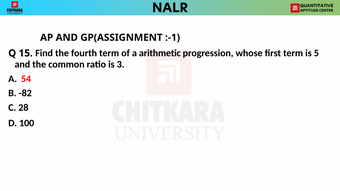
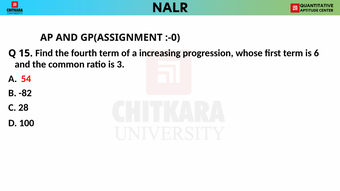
:-1: :-1 -> :-0 (173, 38)
arithmetic: arithmetic -> increasing (160, 53)
5: 5 -> 6 (316, 53)
